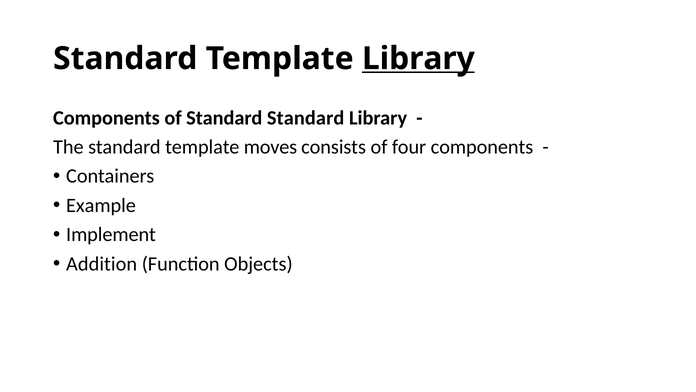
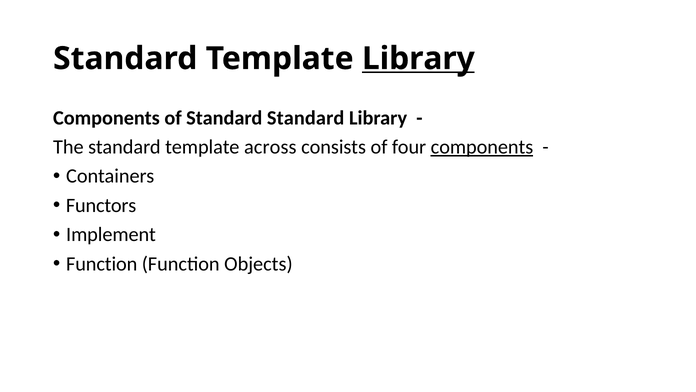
moves: moves -> across (270, 147)
components underline: none -> present (482, 147)
Example: Example -> Functors (101, 205)
Addition: Addition -> Function (102, 264)
